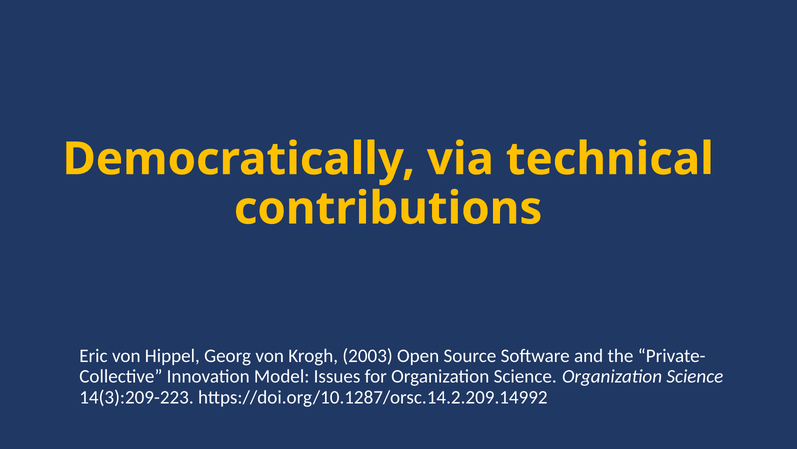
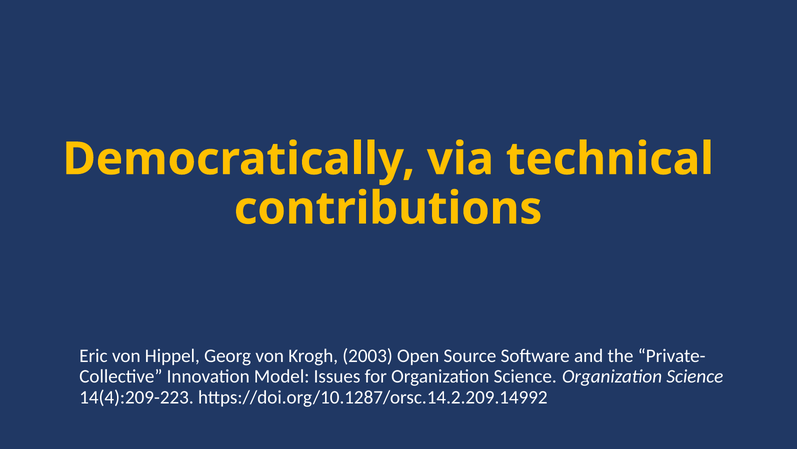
14(3):209-223: 14(3):209-223 -> 14(4):209-223 (137, 397)
